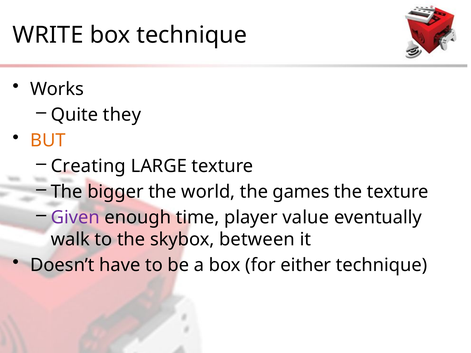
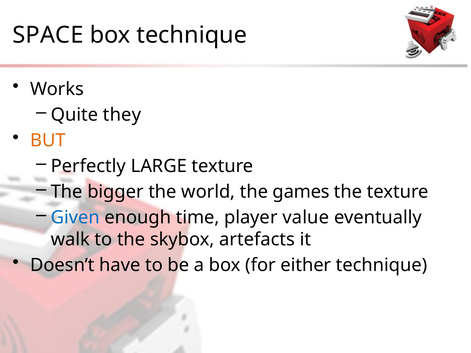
WRITE: WRITE -> SPACE (48, 35)
Creating: Creating -> Perfectly (88, 166)
Given colour: purple -> blue (75, 218)
between: between -> artefacts (257, 240)
